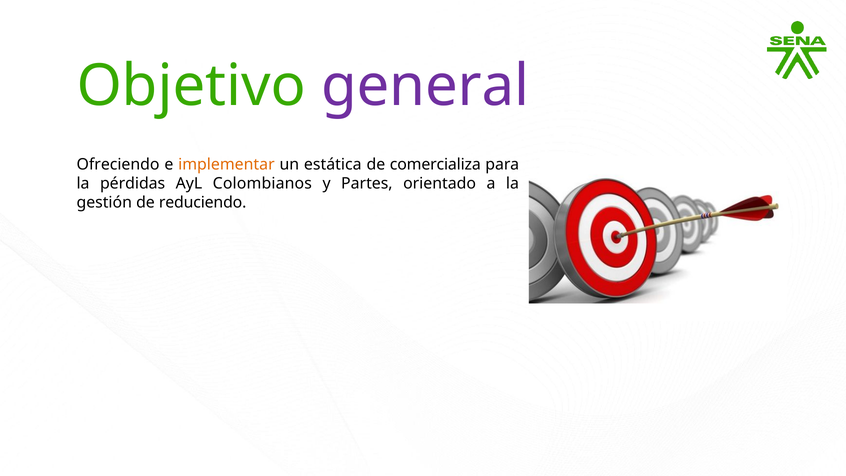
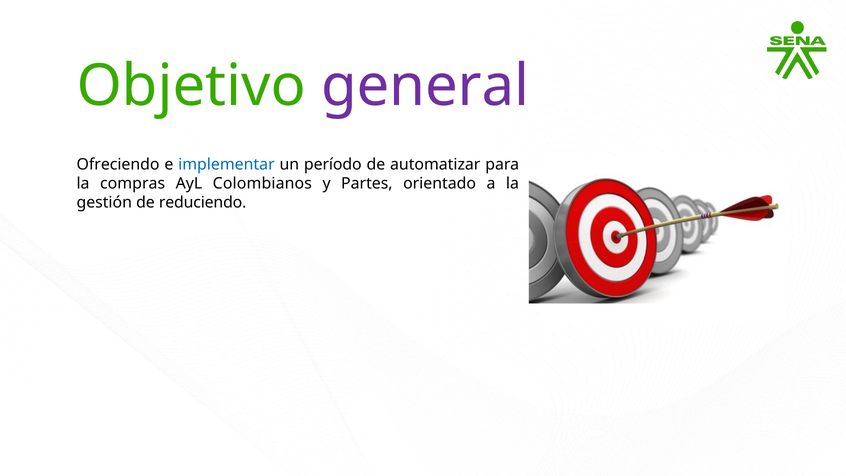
implementar colour: orange -> blue (226, 164)
estática: estática -> período (333, 164)
comercializa: comercializa -> automatizar (435, 164)
pérdidas: pérdidas -> compras (133, 183)
